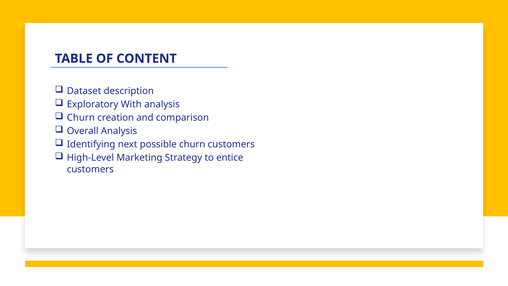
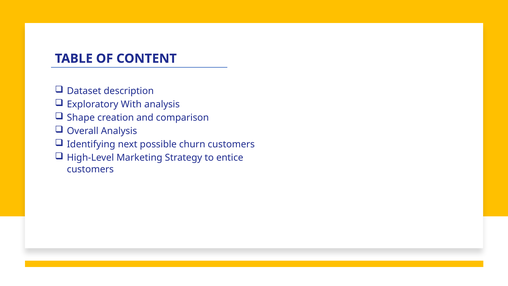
Churn: Churn -> Shape (81, 118)
